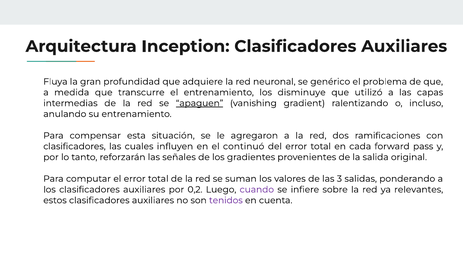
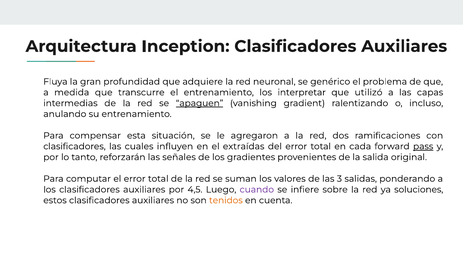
disminuye: disminuye -> interpretar (302, 93)
continuó: continuó -> extraídas (244, 147)
pass underline: none -> present (423, 147)
0,2: 0,2 -> 4,5 (195, 190)
relevantes: relevantes -> soluciones (419, 190)
tenidos colour: purple -> orange (226, 201)
